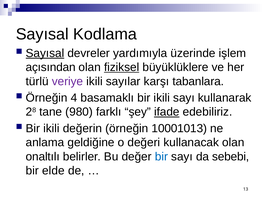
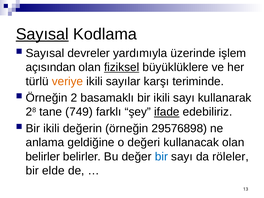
Sayısal underline: none -> present (42, 34)
Sayısal underline: present -> none (45, 53)
veriye colour: purple -> orange (67, 81)
tabanlara: tabanlara -> teriminde (198, 81)
4: 4 -> 2 (74, 98)
980: 980 -> 749 (79, 112)
10001013: 10001013 -> 29576898 (179, 128)
onaltılı: onaltılı -> belirler (43, 157)
sebebi: sebebi -> röleler (231, 157)
